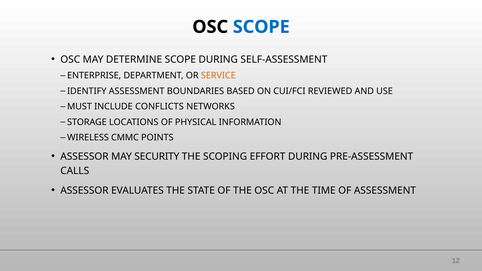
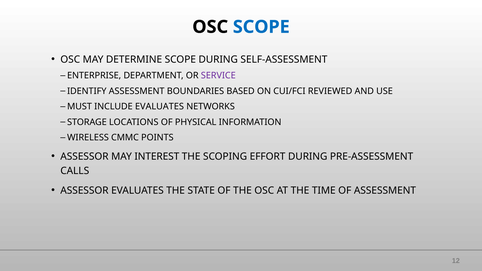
SERVICE colour: orange -> purple (218, 76)
INCLUDE CONFLICTS: CONFLICTS -> EVALUATES (159, 107)
SECURITY: SECURITY -> INTEREST (157, 157)
